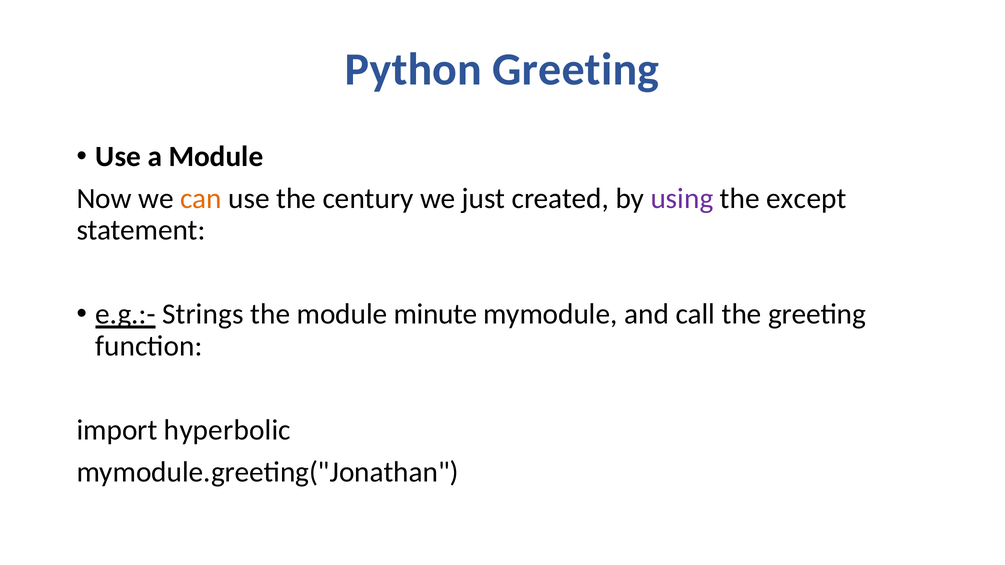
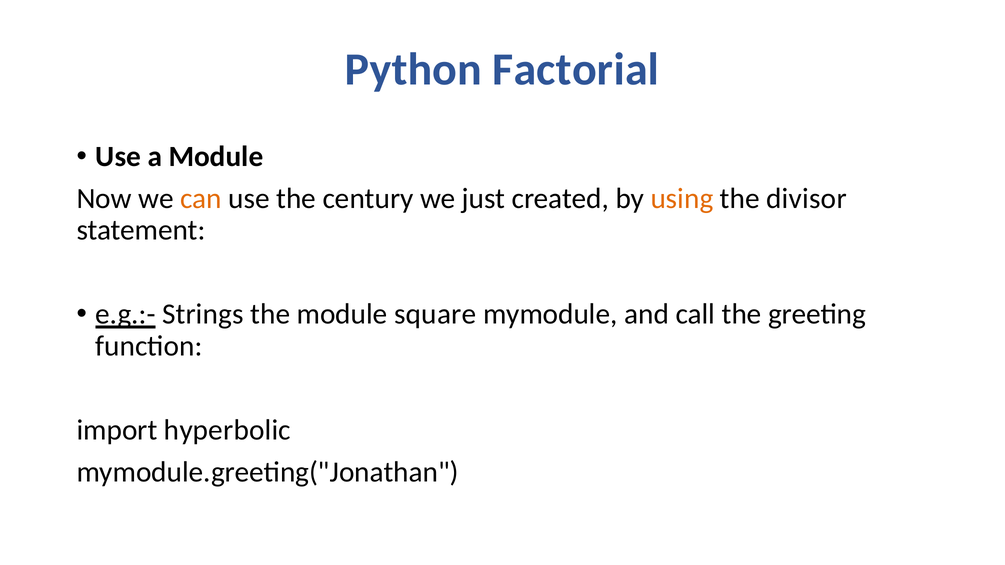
Python Greeting: Greeting -> Factorial (576, 69)
using colour: purple -> orange (682, 199)
except: except -> divisor (806, 199)
minute: minute -> square (435, 314)
